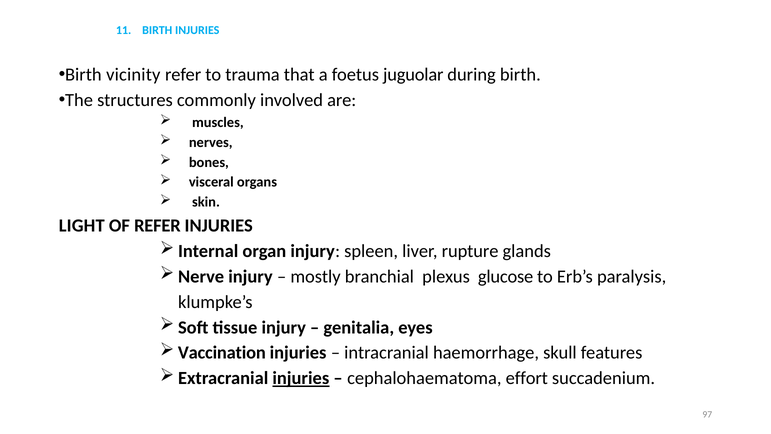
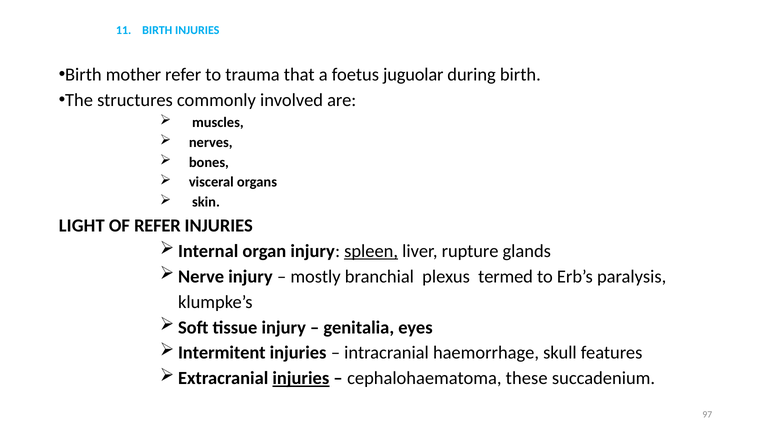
vicinity: vicinity -> mother (133, 75)
spleen underline: none -> present (371, 251)
glucose: glucose -> termed (506, 276)
Vaccination: Vaccination -> Intermitent (222, 353)
effort: effort -> these (527, 378)
